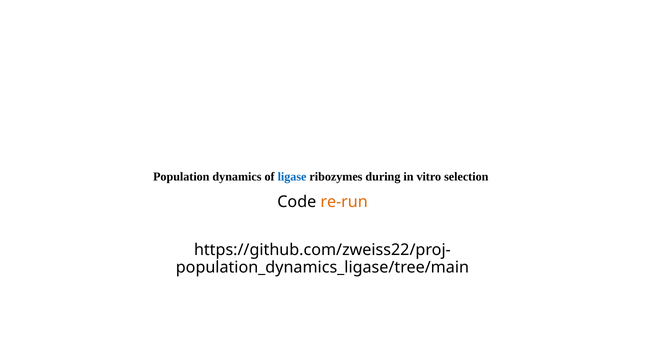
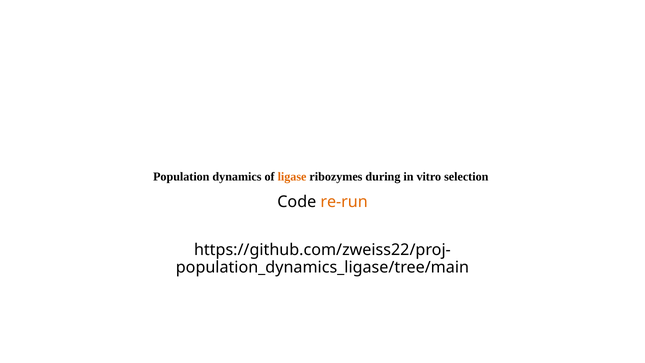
ligase colour: blue -> orange (292, 177)
